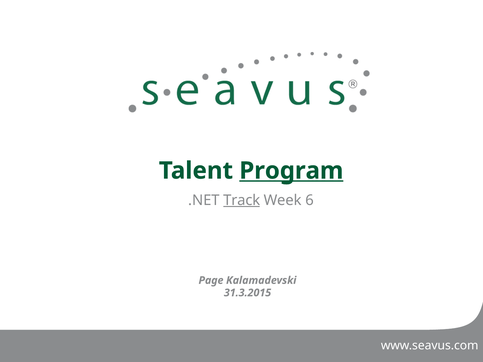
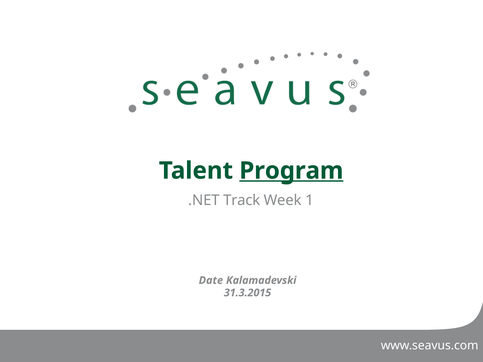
Track underline: present -> none (242, 200)
6: 6 -> 1 (310, 200)
Page: Page -> Date (211, 281)
